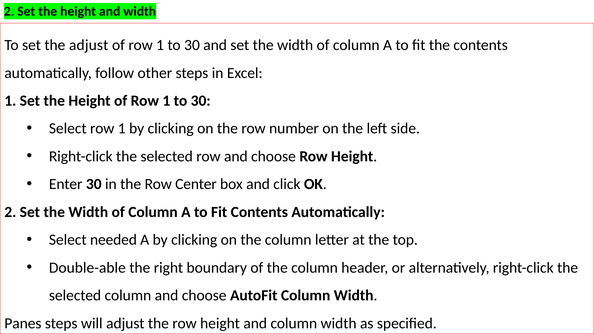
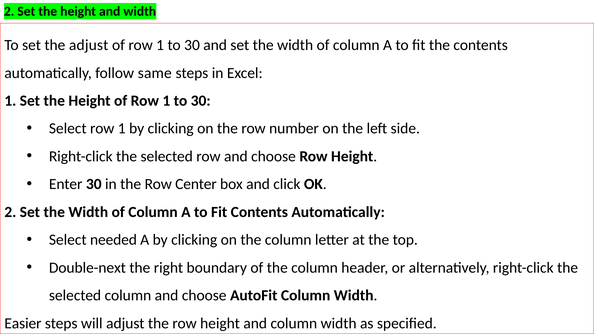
other: other -> same (155, 73)
Double-able: Double-able -> Double-next (87, 268)
Panes: Panes -> Easier (23, 323)
